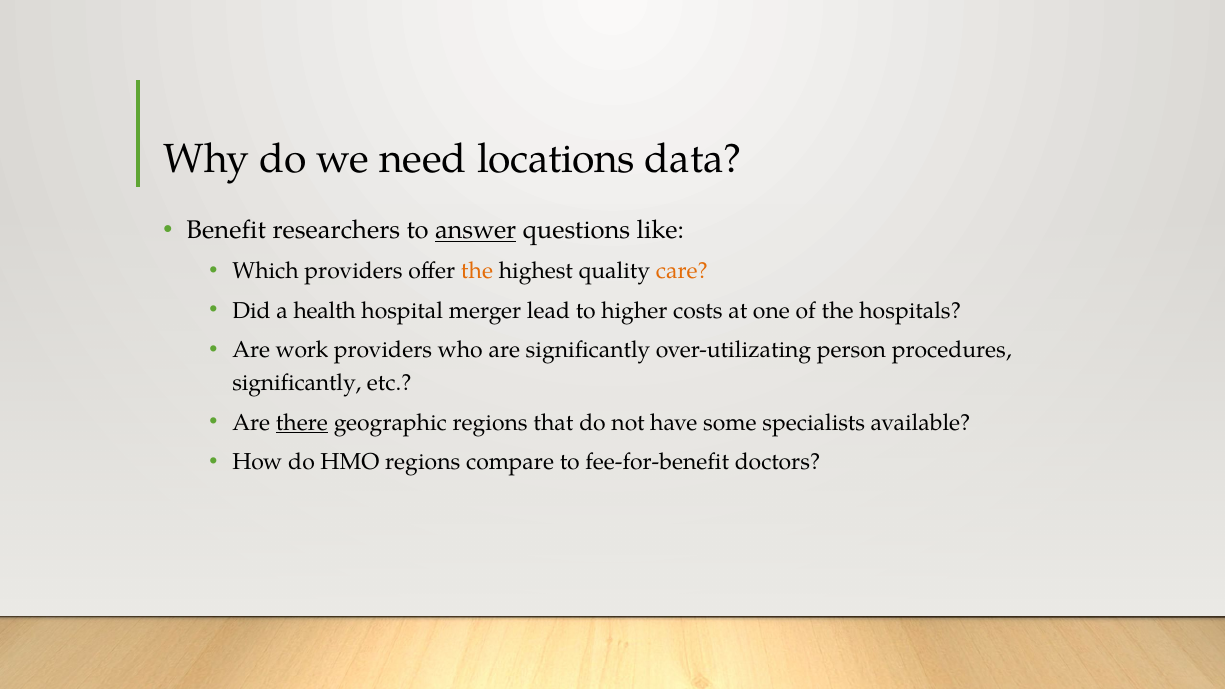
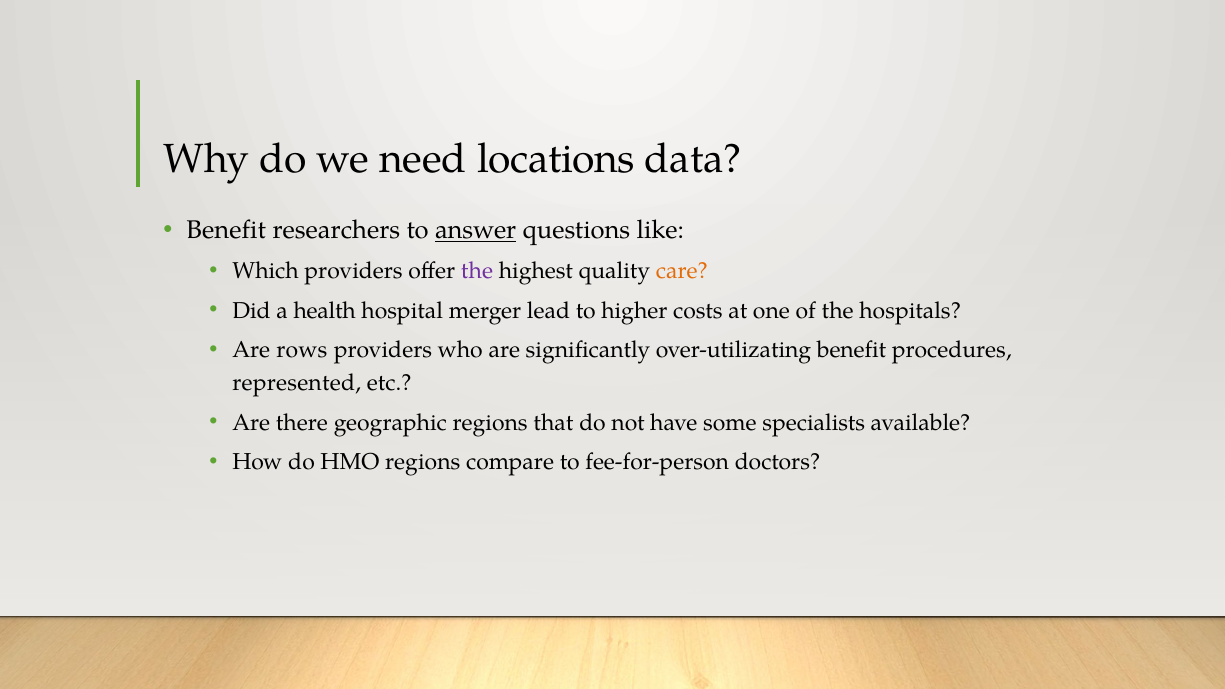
the colour: orange -> purple (477, 271)
work: work -> rows (302, 350)
over-utilizating person: person -> benefit (852, 350)
significantly: significantly -> represented (297, 383)
there underline: present -> none (302, 422)
fee-for-benefit: fee-for-benefit -> fee-for-person (657, 462)
